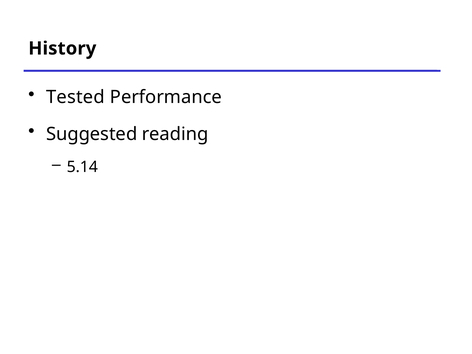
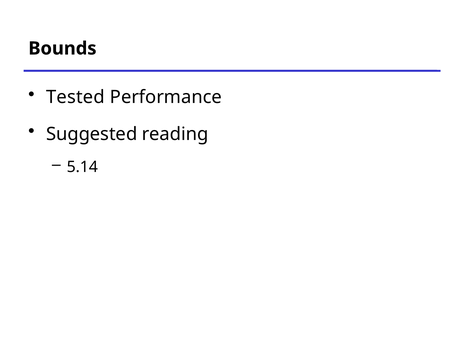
History: History -> Bounds (62, 48)
